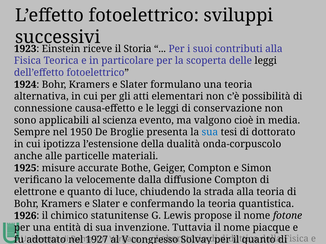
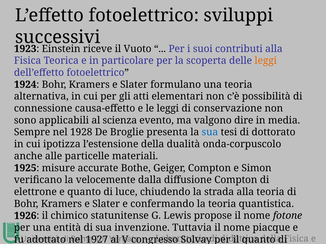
Storia: Storia -> Vuoto (138, 49)
leggi colour: black -> orange (266, 61)
cioè: cioè -> dire (244, 121)
1950: 1950 -> 1928 (81, 132)
